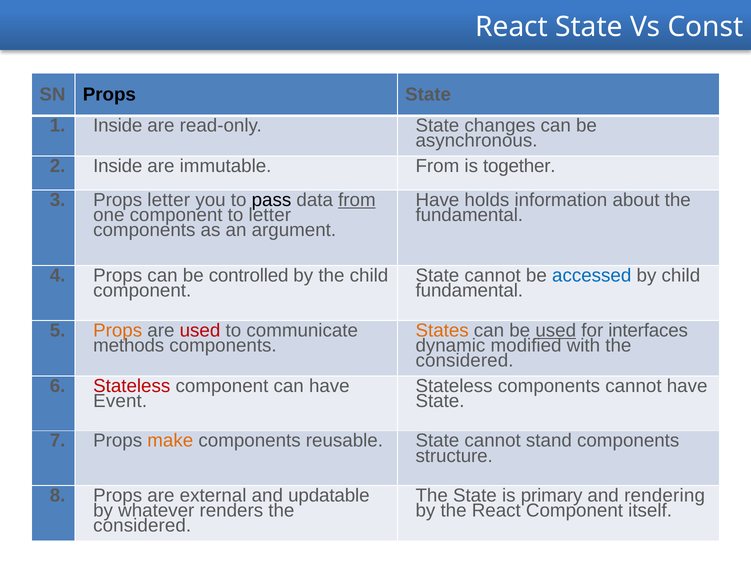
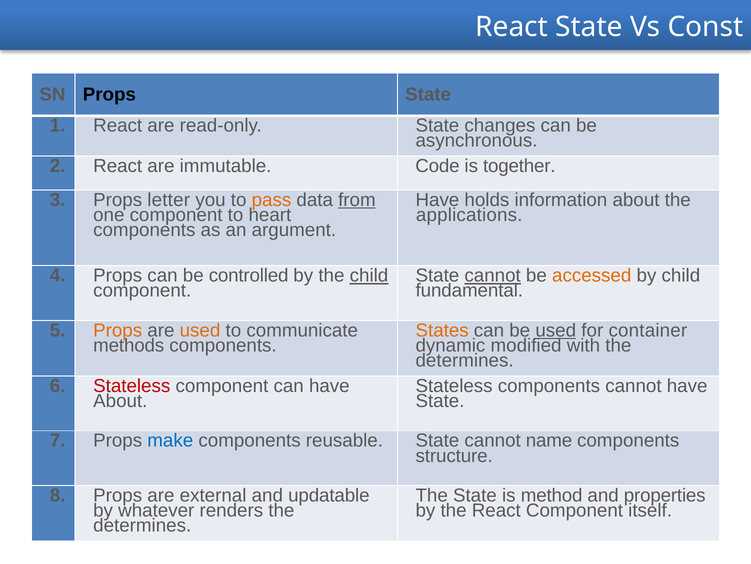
1 Inside: Inside -> React (118, 126)
2 Inside: Inside -> React (118, 166)
immutable From: From -> Code (438, 166)
pass colour: black -> orange (271, 200)
to letter: letter -> heart (270, 215)
fundamental: fundamental -> applications (469, 215)
child underline: none -> present (369, 275)
cannot underline: none -> present (493, 275)
accessed colour: blue -> orange (592, 275)
used colour: red -> orange (200, 330)
interfaces: interfaces -> container (648, 330)
considered: considered -> determines (465, 360)
Event: Event -> About (120, 401)
make colour: orange -> blue (170, 440)
stand: stand -> name (549, 440)
primary: primary -> method (552, 495)
rendering: rendering -> properties (665, 495)
considered: considered -> determines (142, 525)
